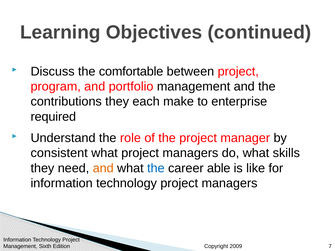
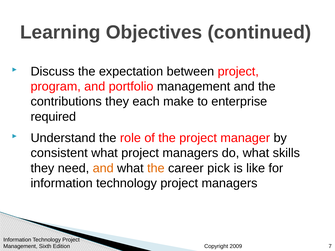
comfortable: comfortable -> expectation (131, 72)
the colour: blue -> orange (156, 168)
able: able -> pick (219, 168)
